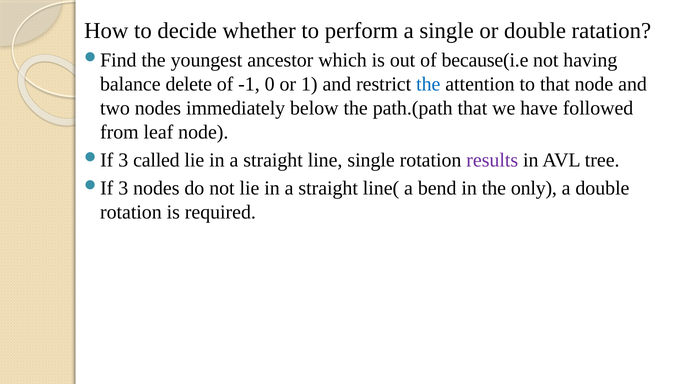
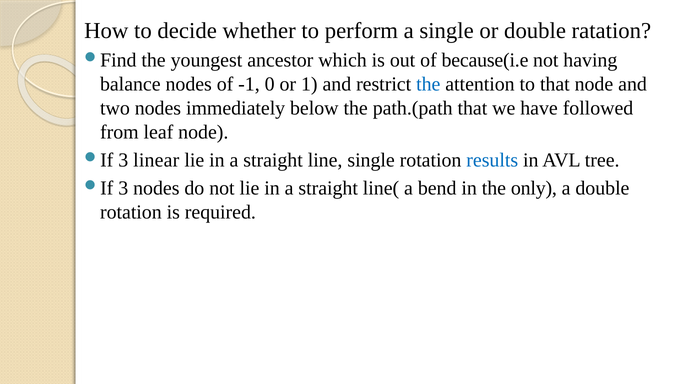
balance delete: delete -> nodes (189, 84)
called: called -> linear (156, 160)
results colour: purple -> blue (492, 160)
